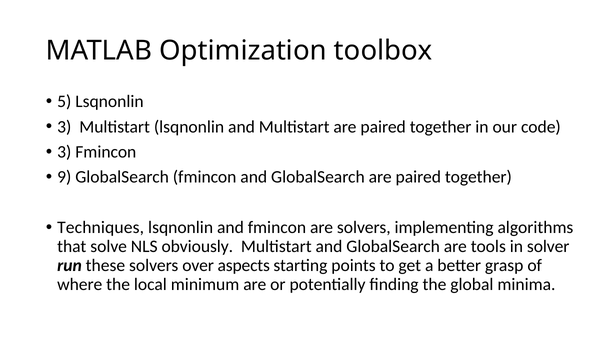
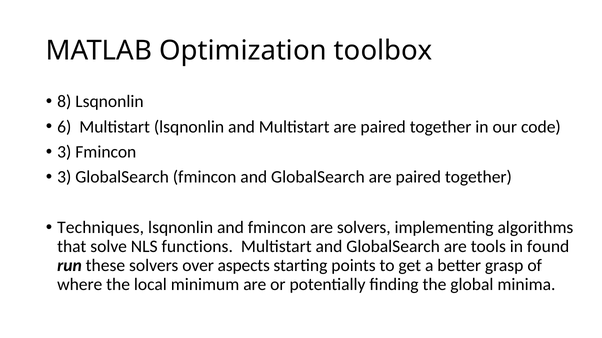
5: 5 -> 8 (64, 102)
3: 3 -> 6 (64, 127)
9: 9 -> 3 (64, 178)
obviously: obviously -> functions (197, 247)
solver: solver -> found (548, 247)
